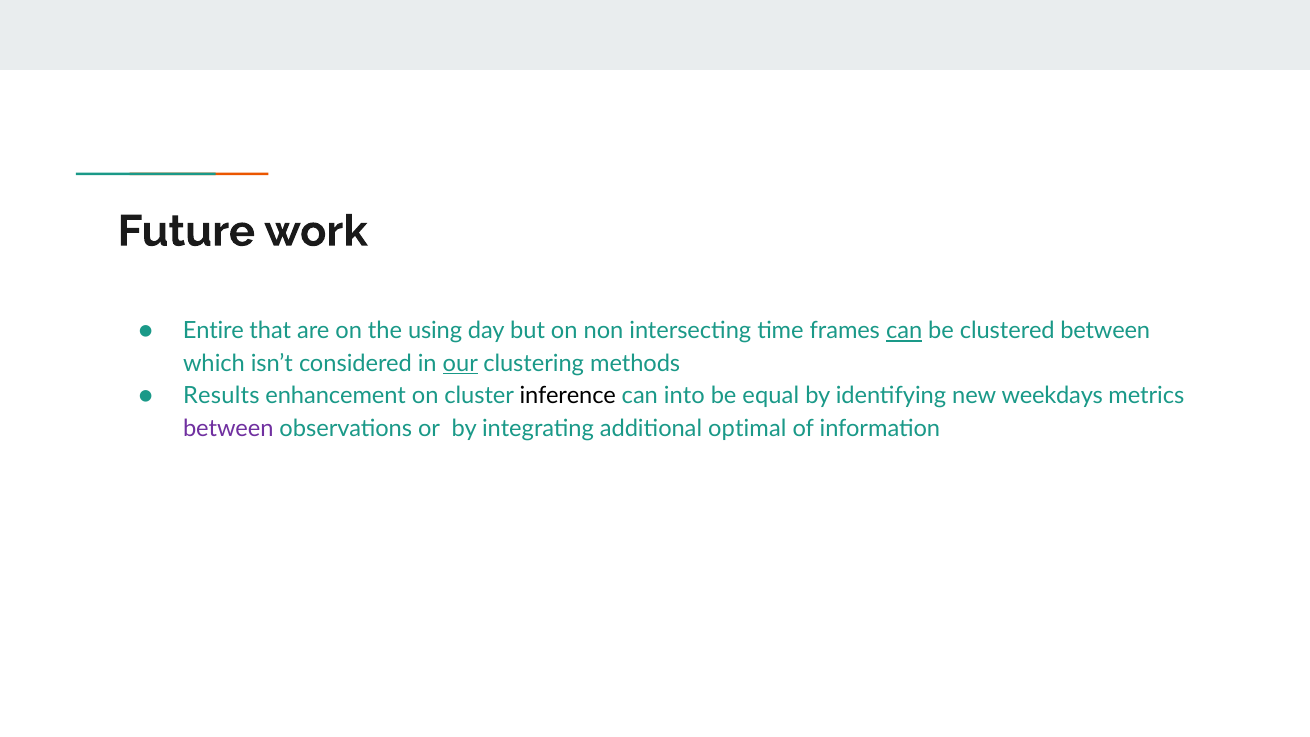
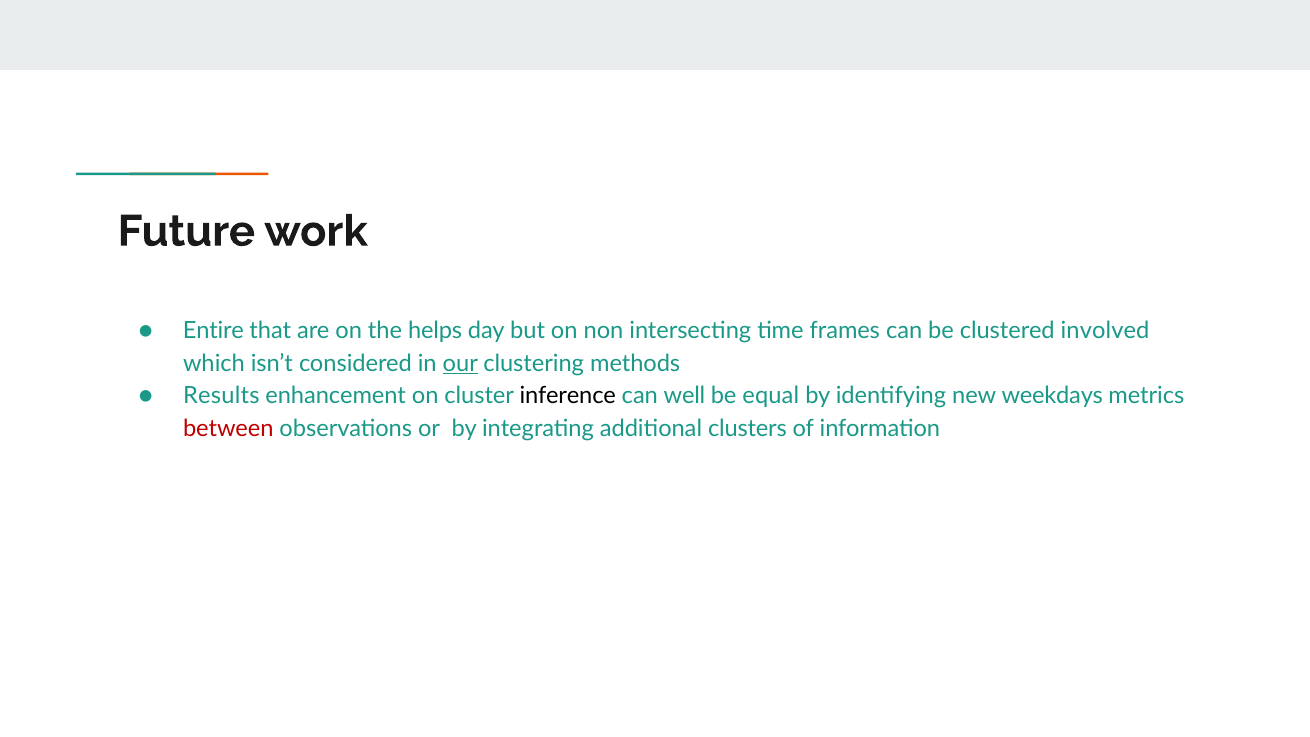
using: using -> helps (435, 331)
can underline: present -> none (904, 331)
clustered between: between -> involved (1105, 331)
into: into -> well (684, 396)
between colour: purple -> red (228, 428)
optimal: optimal -> clusters (747, 428)
